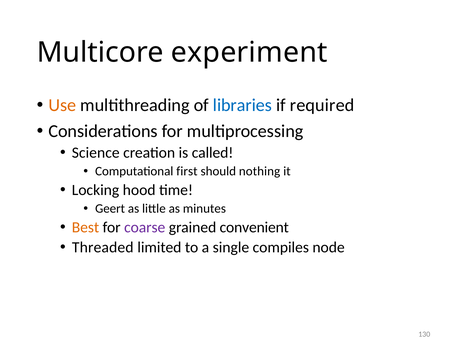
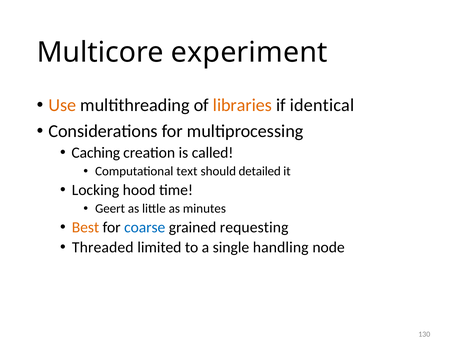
libraries colour: blue -> orange (242, 105)
required: required -> identical (322, 105)
Science: Science -> Caching (96, 153)
first: first -> text (187, 172)
nothing: nothing -> detailed (260, 172)
coarse colour: purple -> blue (145, 227)
convenient: convenient -> requesting (254, 227)
compiles: compiles -> handling (281, 247)
